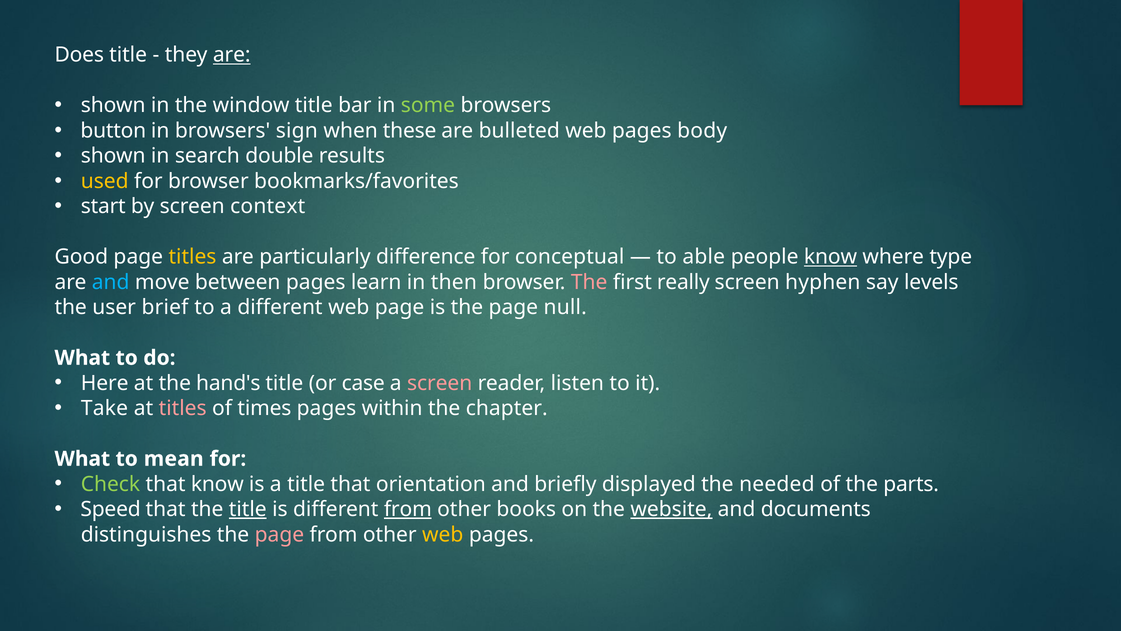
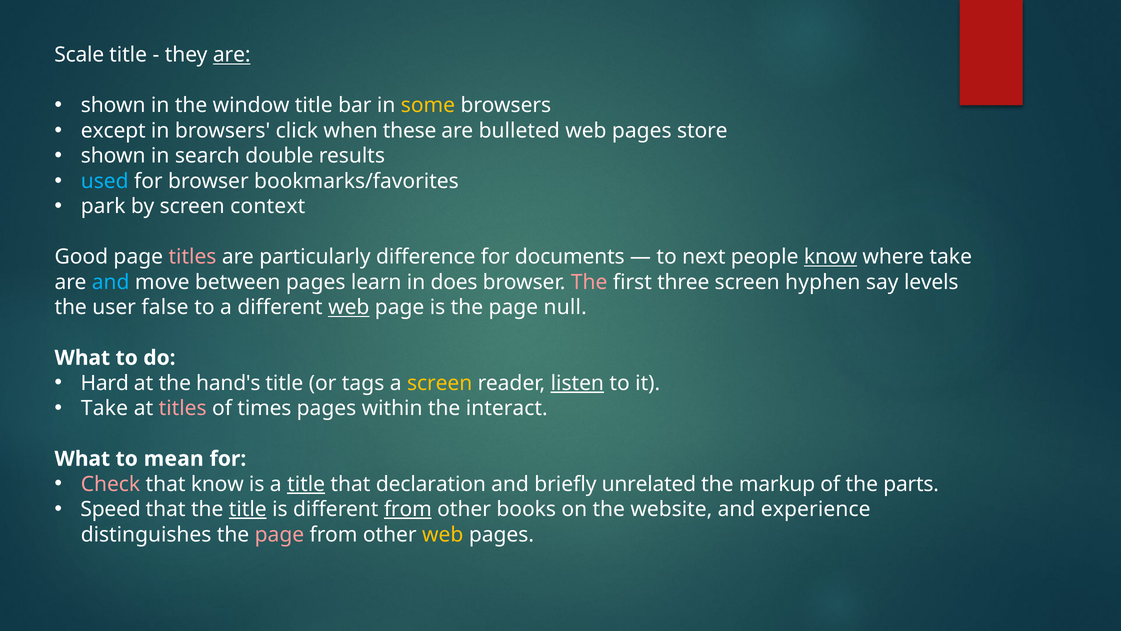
Does: Does -> Scale (79, 55)
some colour: light green -> yellow (428, 105)
button: button -> except (113, 131)
sign: sign -> click (297, 131)
body: body -> store (702, 131)
used colour: yellow -> light blue (105, 181)
start: start -> park (103, 206)
titles colour: yellow -> pink (192, 257)
conceptual: conceptual -> documents (570, 257)
able: able -> next (704, 257)
where type: type -> take (951, 257)
then: then -> does (454, 282)
really: really -> three (683, 282)
brief: brief -> false (165, 307)
web underline: none -> present (349, 307)
Here: Here -> Hard (105, 383)
case: case -> tags (363, 383)
screen colour: pink -> yellow (440, 383)
listen underline: none -> present (577, 383)
chapter: chapter -> interact (507, 408)
Check colour: light green -> pink (110, 484)
title underline: none -> present (306, 484)
orientation: orientation -> declaration (431, 484)
displayed: displayed -> unrelated (649, 484)
needed: needed -> markup (777, 484)
website underline: present -> none (671, 509)
documents: documents -> experience (816, 509)
